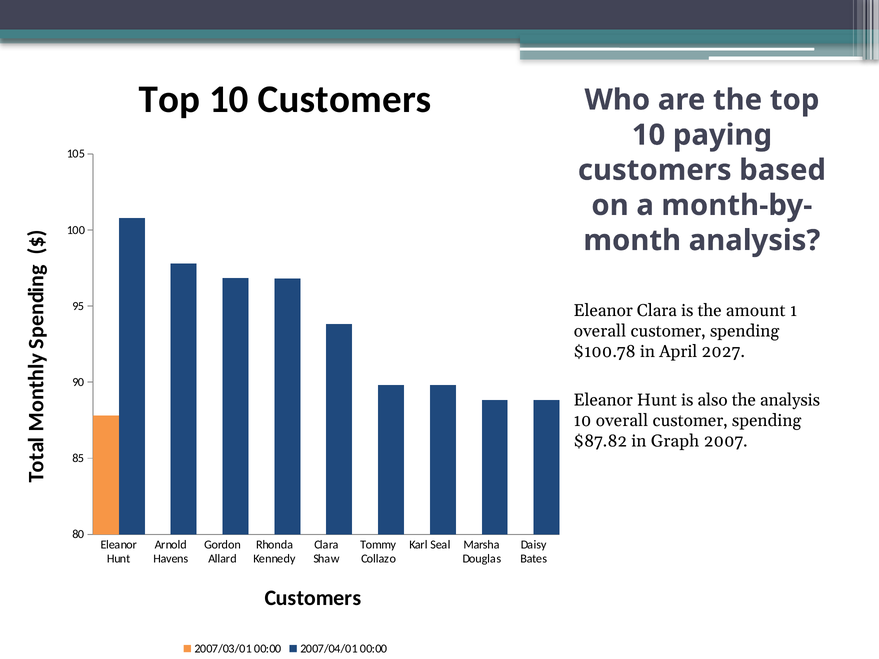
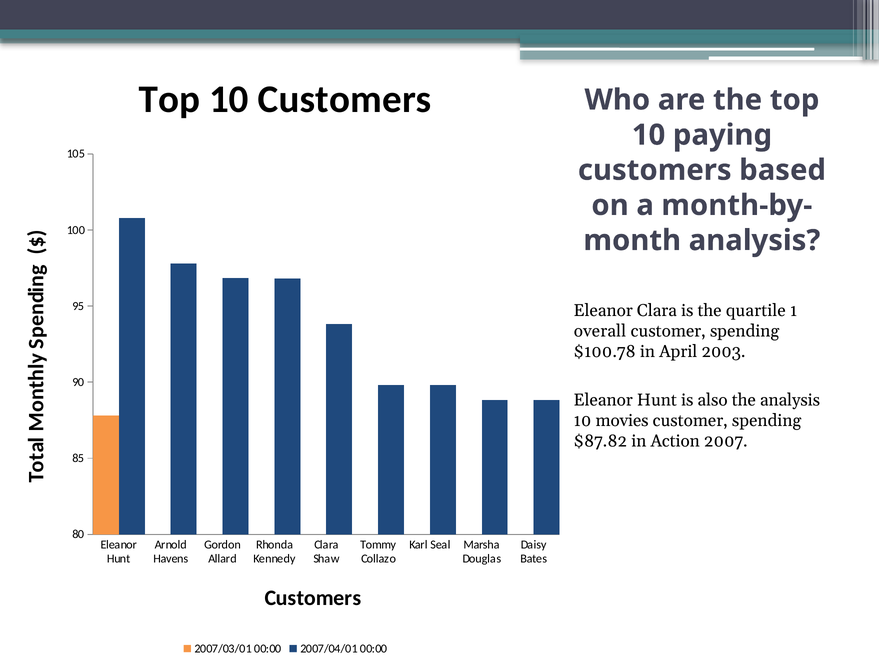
amount: amount -> quartile (756, 311)
2027: 2027 -> 2003 (724, 352)
10 overall: overall -> movies (622, 421)
Graph: Graph -> Action (675, 441)
